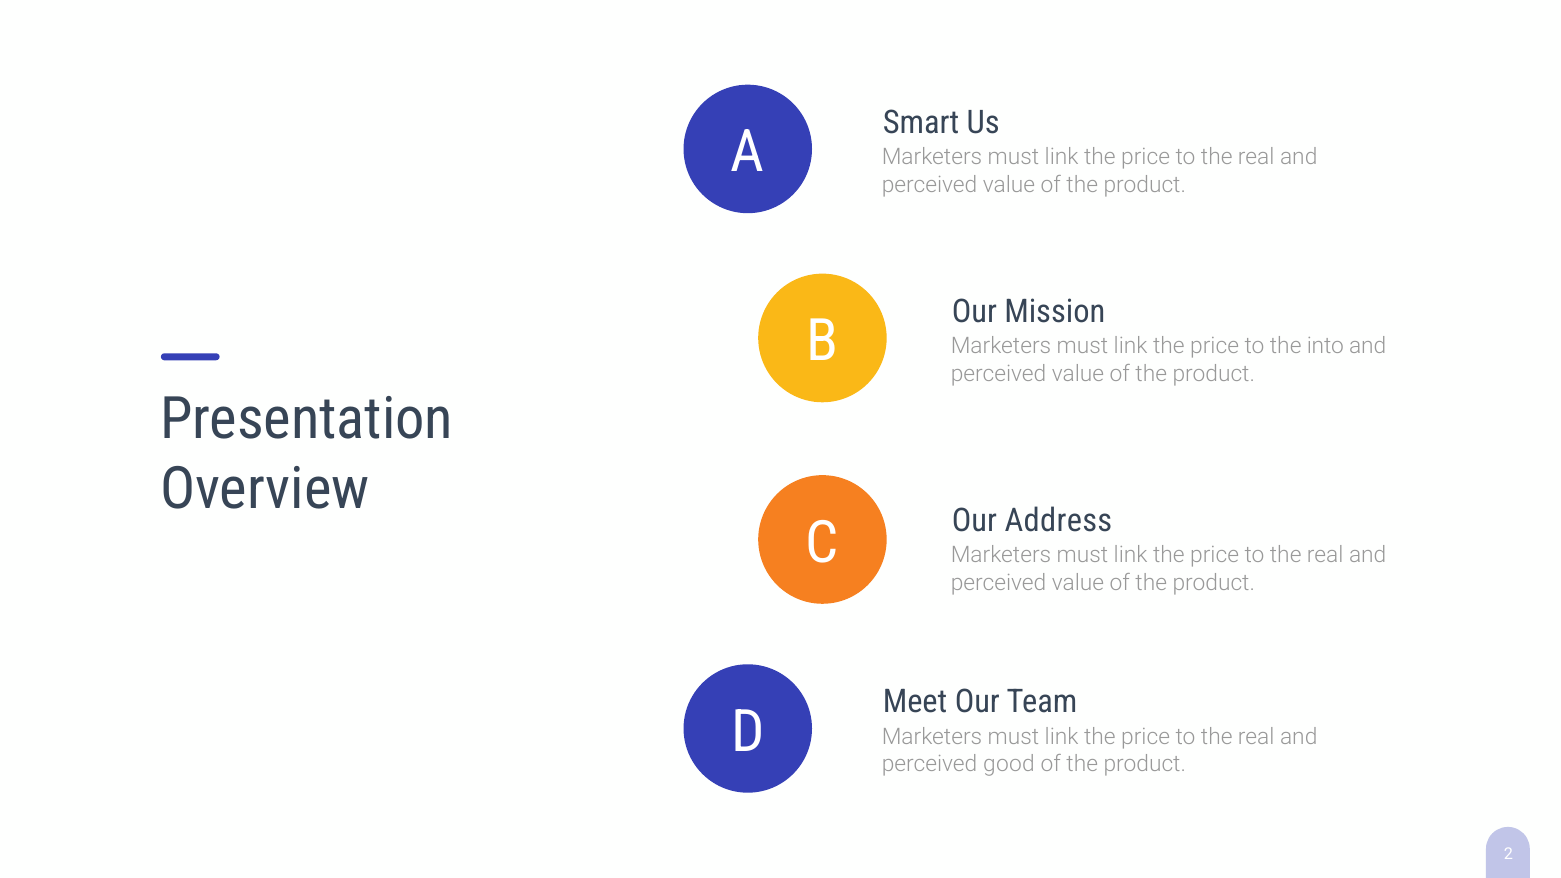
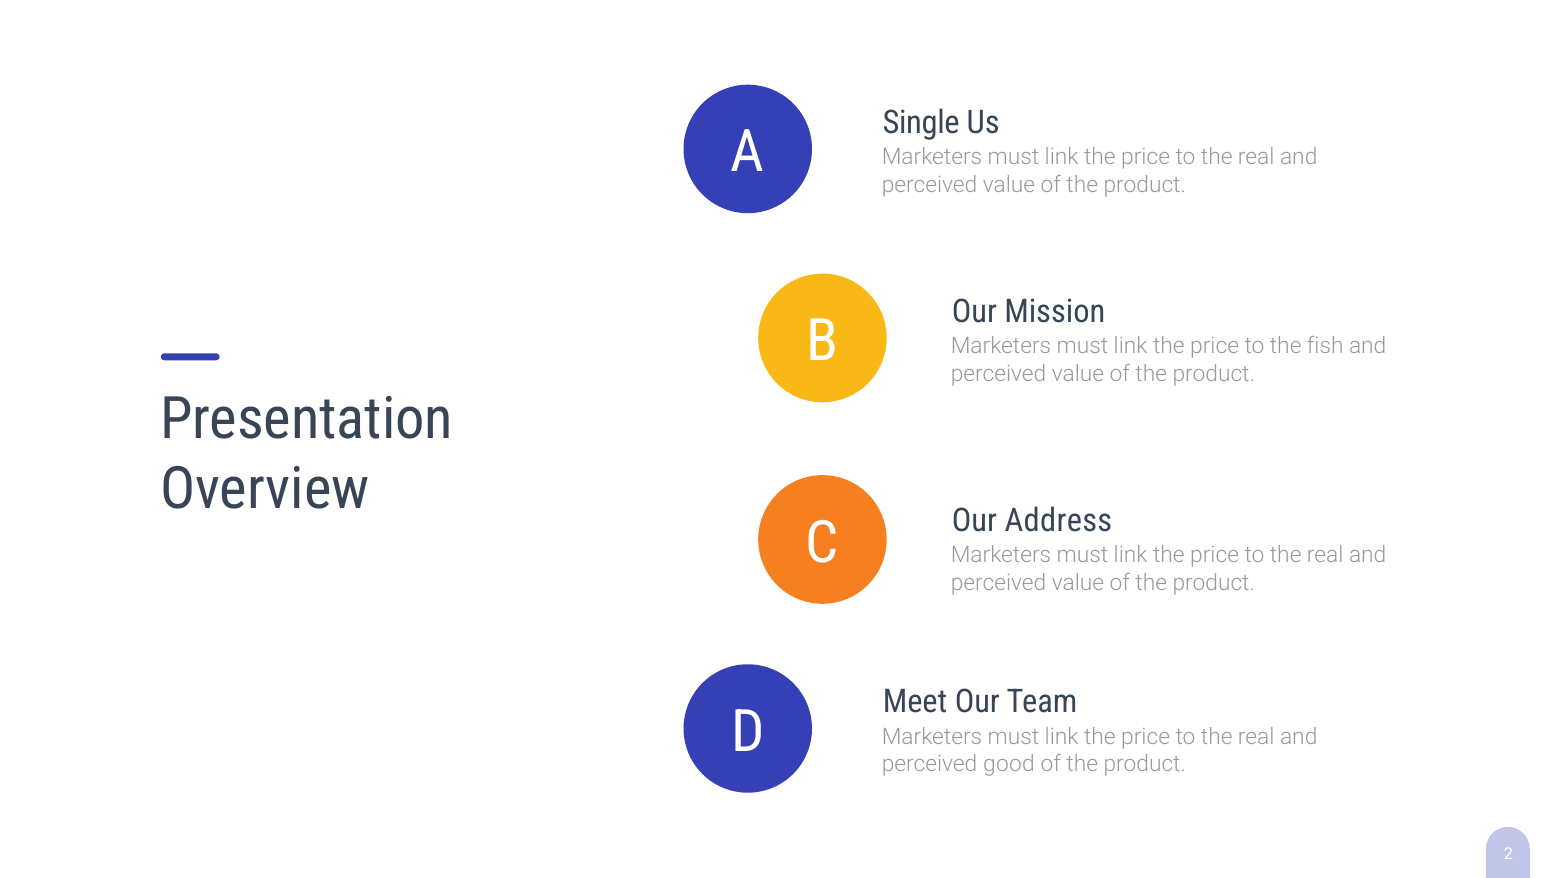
Smart: Smart -> Single (921, 122)
into: into -> fish (1325, 346)
